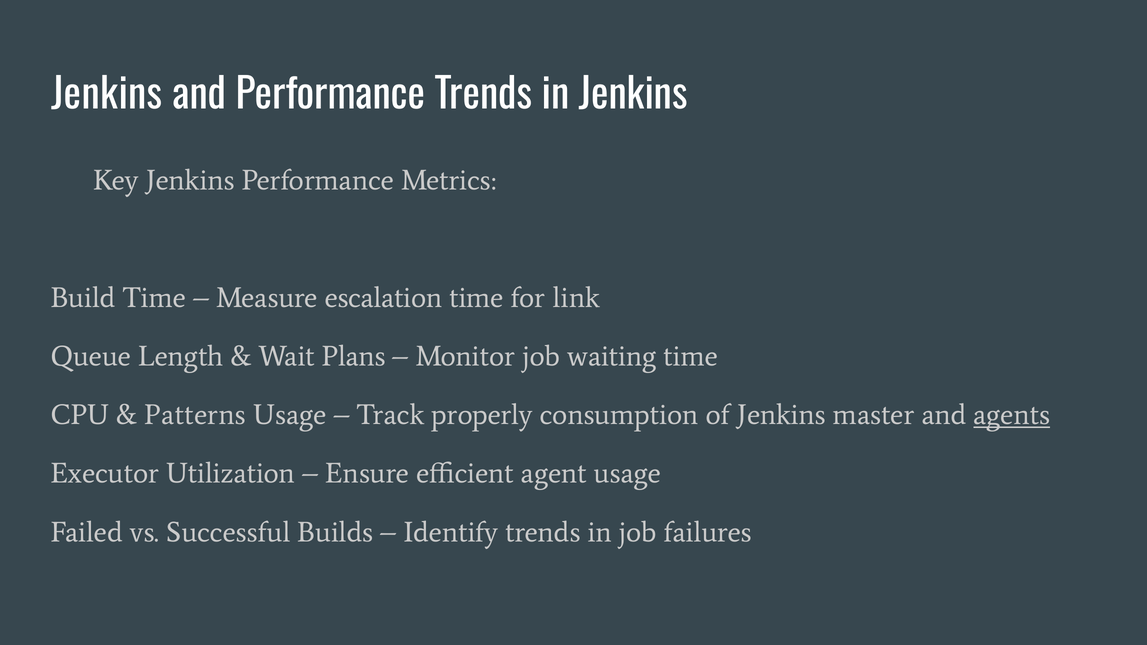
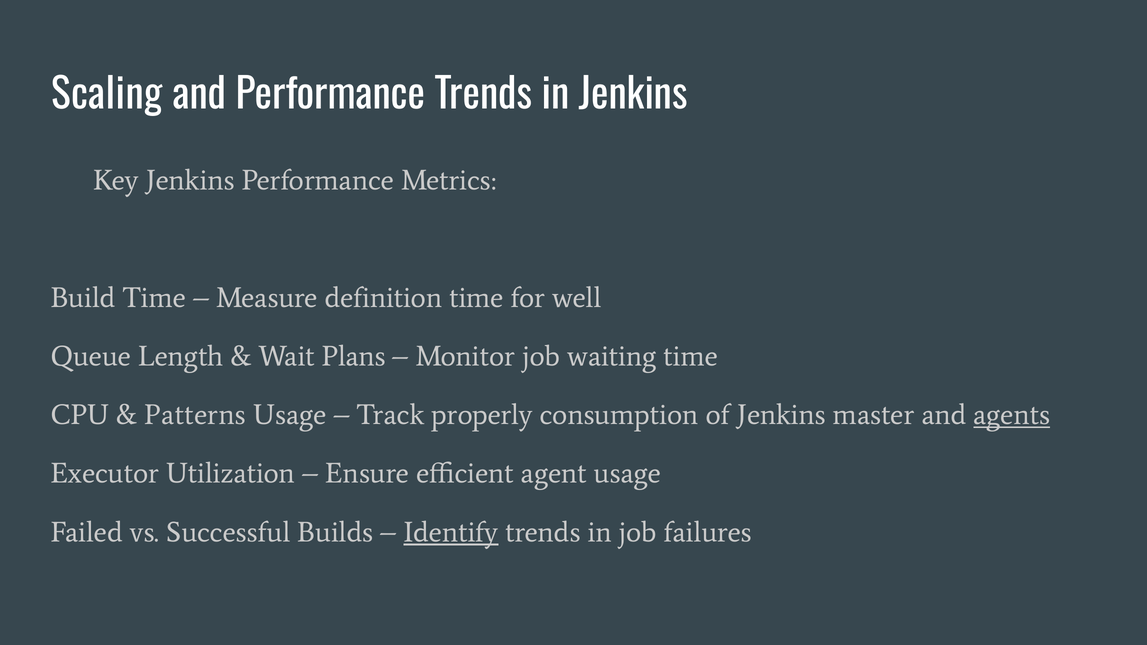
Jenkins: Jenkins -> Scaling (107, 95)
escalation: escalation -> definition (383, 298)
link: link -> well (577, 298)
Identify underline: none -> present (451, 532)
